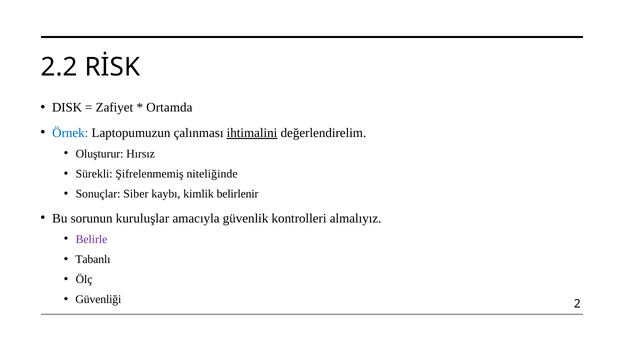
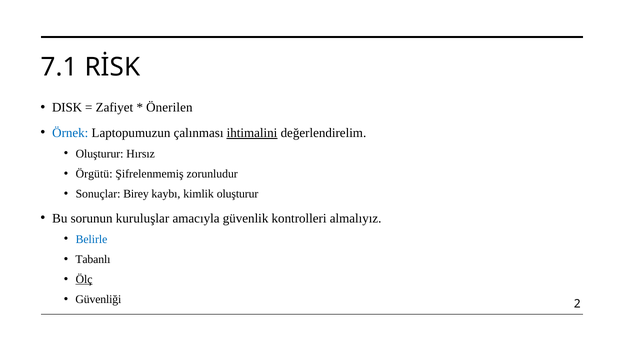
2.2: 2.2 -> 7.1 (59, 67)
Ortamda: Ortamda -> Önerilen (169, 108)
Sürekli: Sürekli -> Örgütü (94, 174)
niteliğinde: niteliğinde -> zorunludur (212, 174)
Siber: Siber -> Birey (136, 194)
kimlik belirlenir: belirlenir -> oluşturur (238, 194)
Belirle colour: purple -> blue (92, 239)
Ölç underline: none -> present (84, 279)
